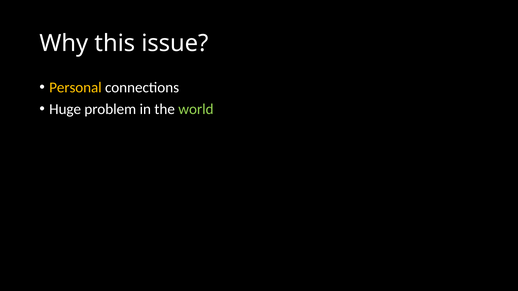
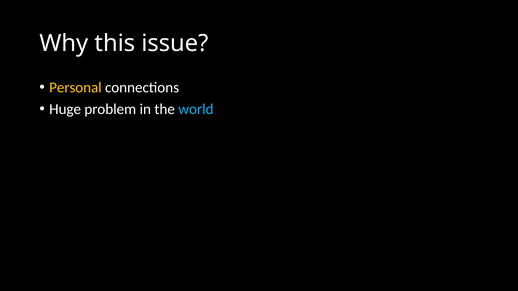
world colour: light green -> light blue (196, 109)
